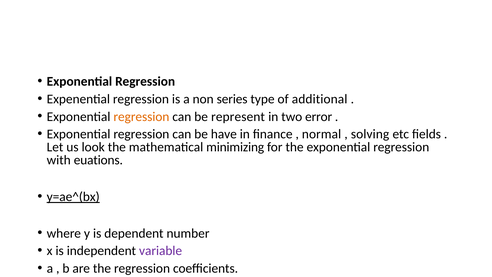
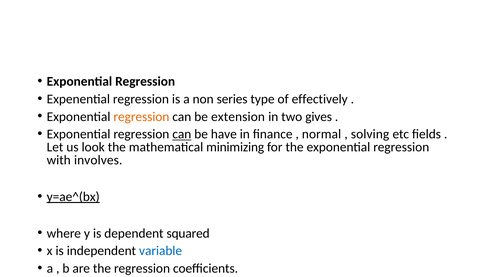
additional: additional -> effectively (320, 99)
represent: represent -> extension (238, 117)
error: error -> gives (319, 117)
can underline: none -> present (182, 134)
euations: euations -> involves (98, 160)
number: number -> squared (188, 233)
variable colour: purple -> blue (161, 251)
